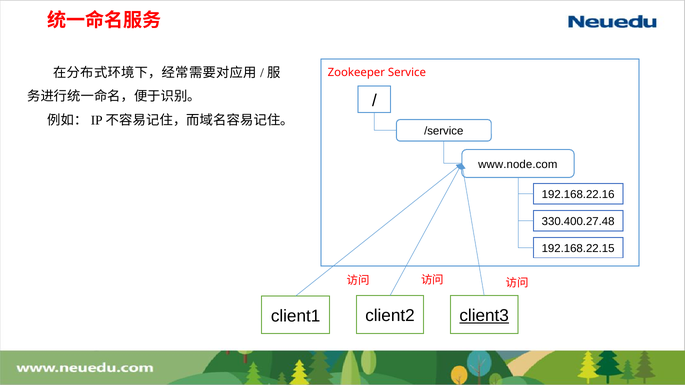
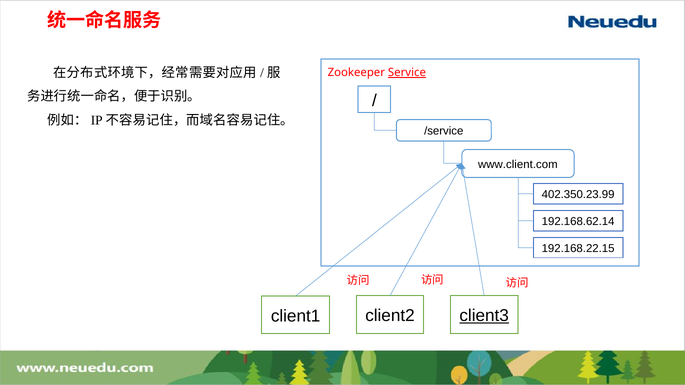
Service underline: none -> present (407, 73)
www.node.com: www.node.com -> www.client.com (518, 164)
192.168.22.16: 192.168.22.16 -> 402.350.23.99 (578, 195)
330.400.27.48: 330.400.27.48 -> 192.168.62.14 (578, 222)
